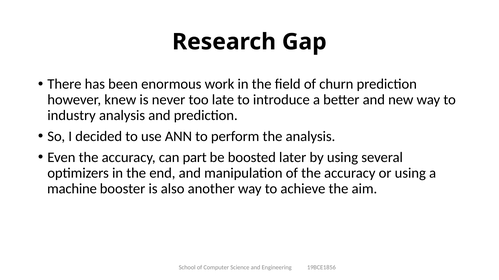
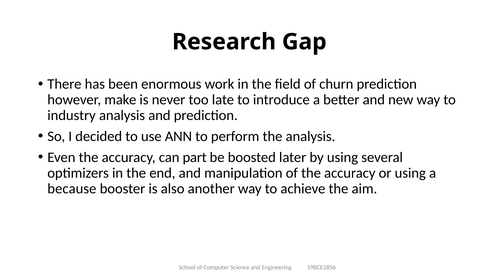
knew: knew -> make (120, 100)
machine: machine -> because (72, 189)
